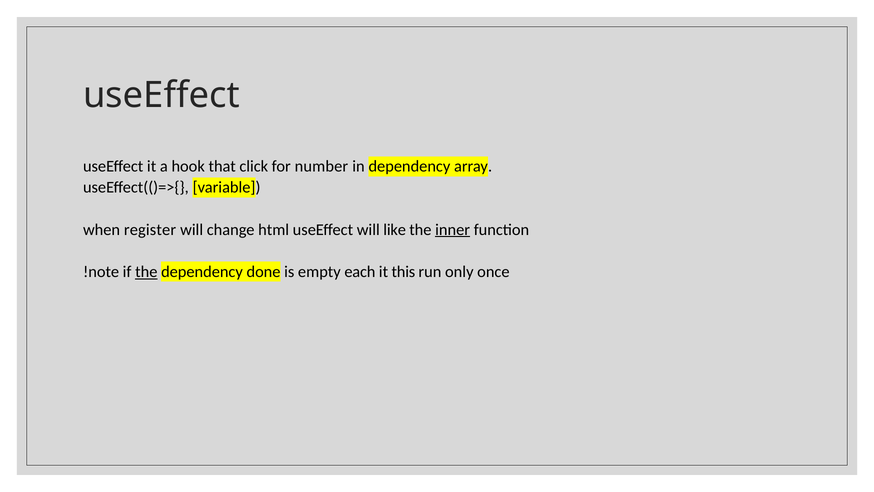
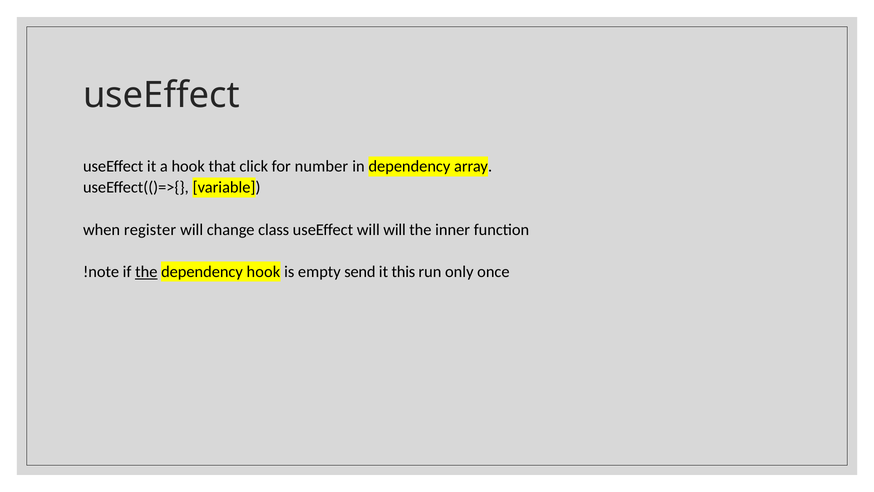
html: html -> class (274, 229)
will like: like -> will (395, 229)
inner underline: present -> none (453, 229)
dependency done: done -> hook (263, 272)
each: each -> send (360, 272)
